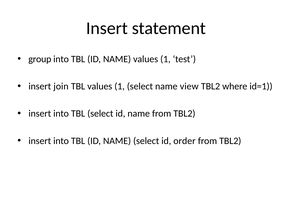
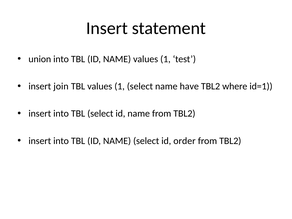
group: group -> union (40, 59)
view: view -> have (189, 86)
